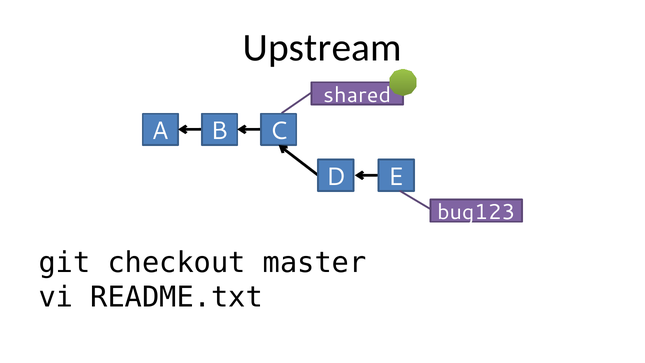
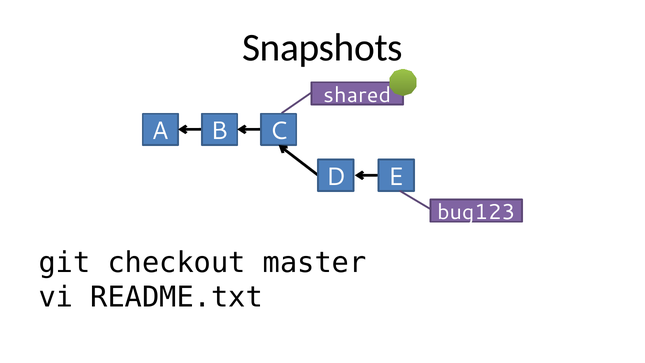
Upstream: Upstream -> Snapshots (322, 47)
